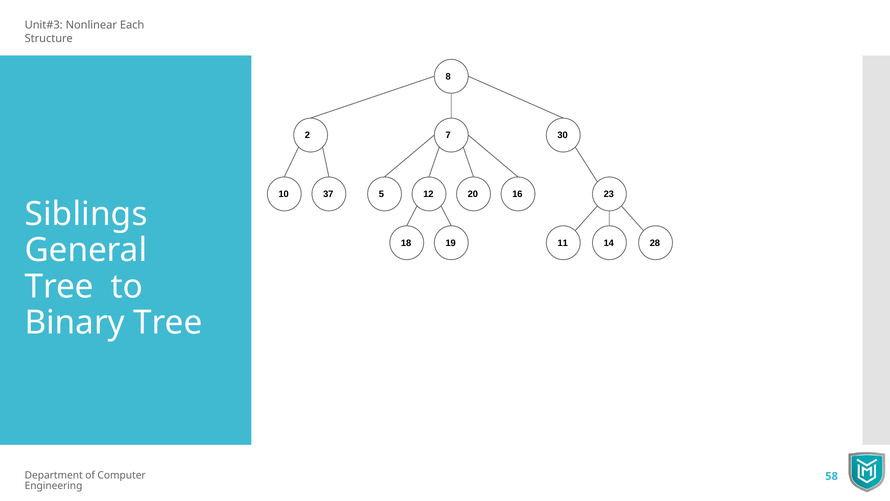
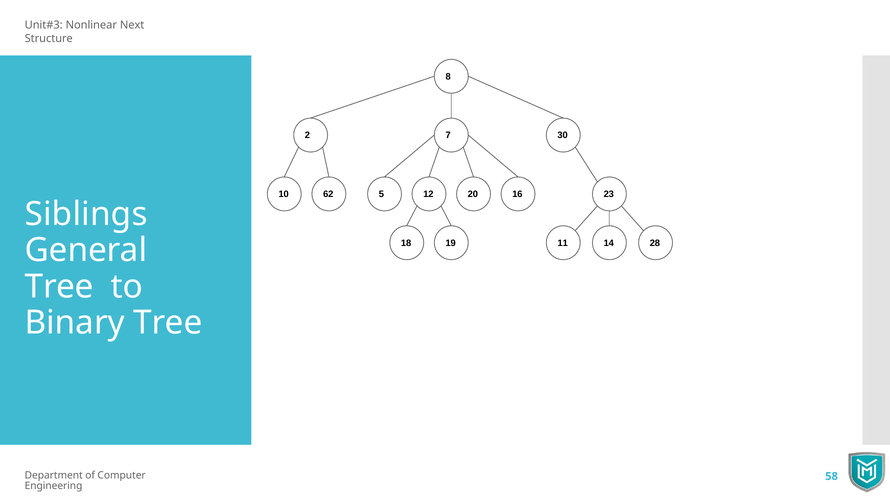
Each: Each -> Next (132, 25)
37: 37 -> 62 (328, 194)
